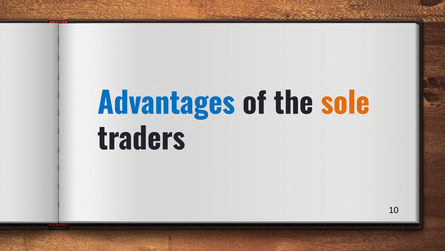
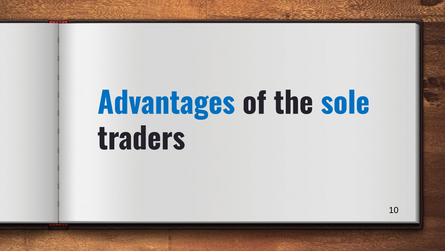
sole colour: orange -> blue (345, 104)
